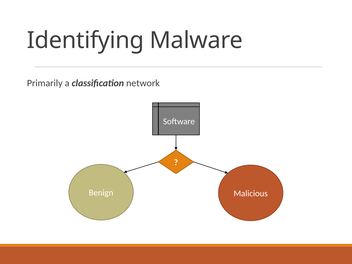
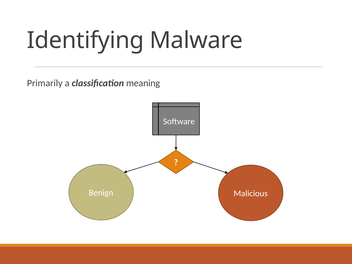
network: network -> meaning (143, 83)
